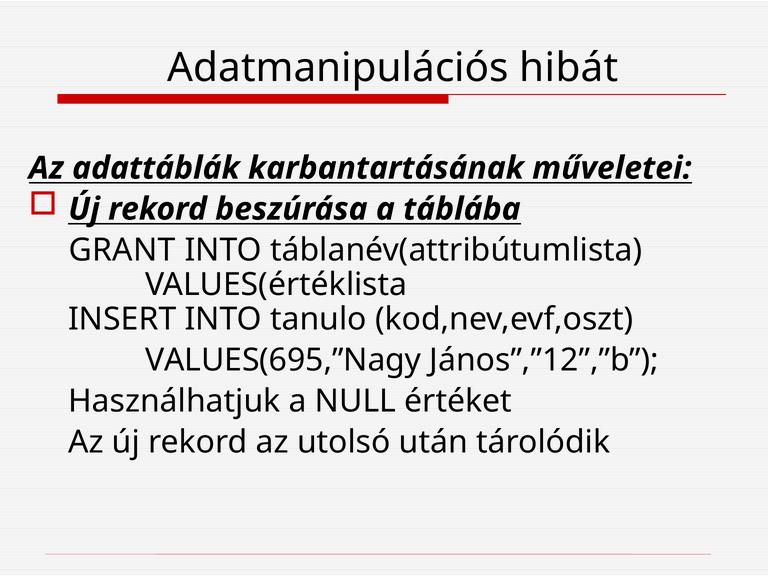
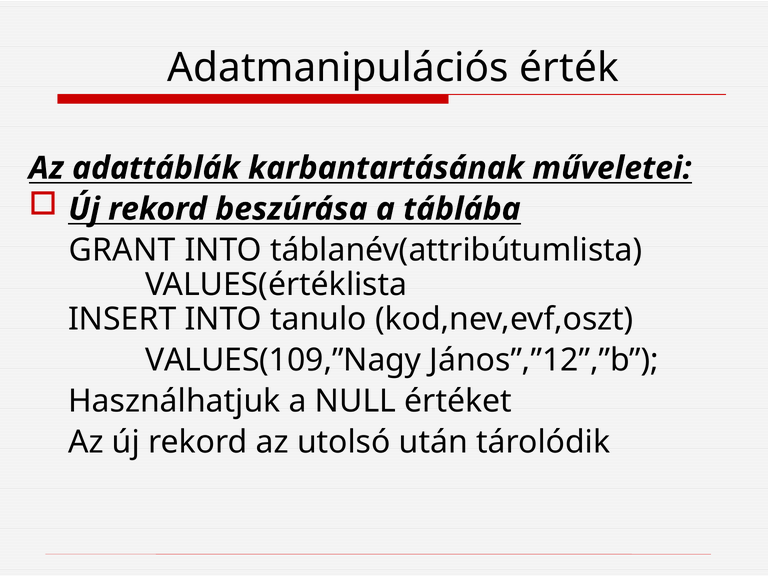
hibát: hibát -> érték (569, 68)
VALUES(695,”Nagy: VALUES(695,”Nagy -> VALUES(109,”Nagy (283, 360)
